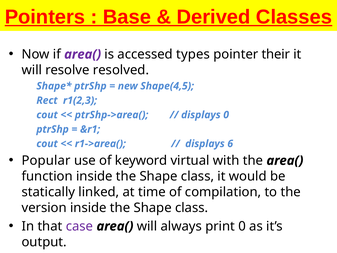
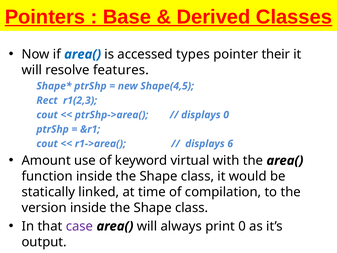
area( colour: purple -> blue (83, 54)
resolved: resolved -> features (121, 70)
Popular: Popular -> Amount (46, 160)
